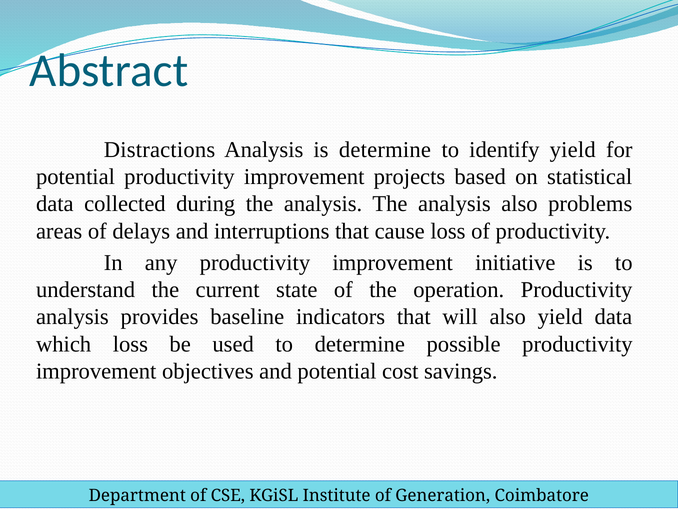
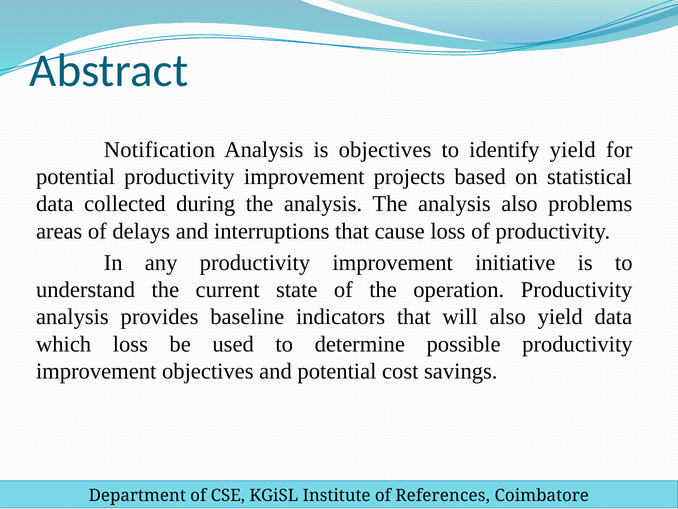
Distractions: Distractions -> Notification (160, 149)
is determine: determine -> objectives (385, 149)
Generation: Generation -> References (443, 495)
